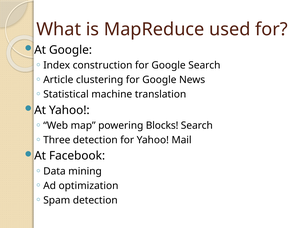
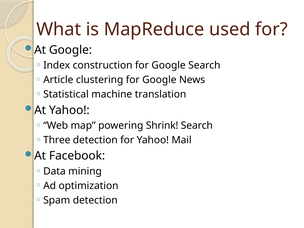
Blocks: Blocks -> Shrink (162, 126)
